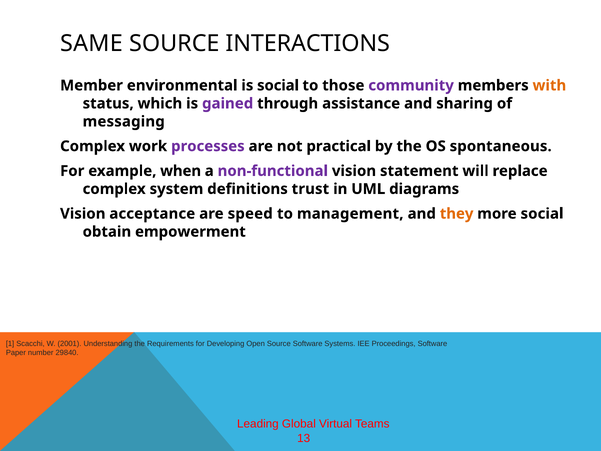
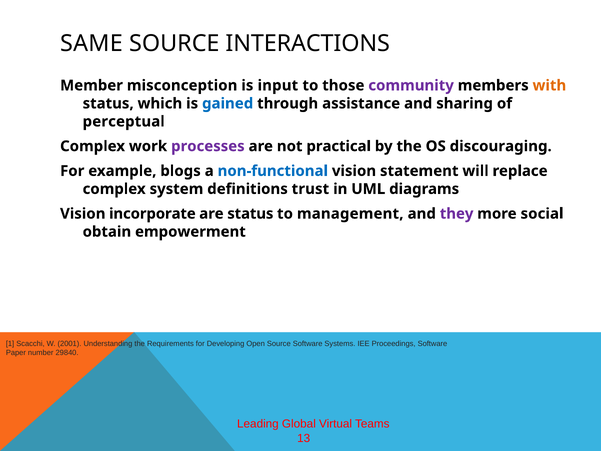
environmental: environmental -> misconception (182, 85)
is social: social -> input (278, 85)
gained colour: purple -> blue (228, 103)
messaging: messaging -> perceptual (124, 121)
spontaneous: spontaneous -> discouraging (501, 146)
when: when -> blogs (181, 171)
non-functional colour: purple -> blue (273, 171)
acceptance: acceptance -> incorporate (152, 214)
are speed: speed -> status (250, 214)
they colour: orange -> purple (457, 214)
